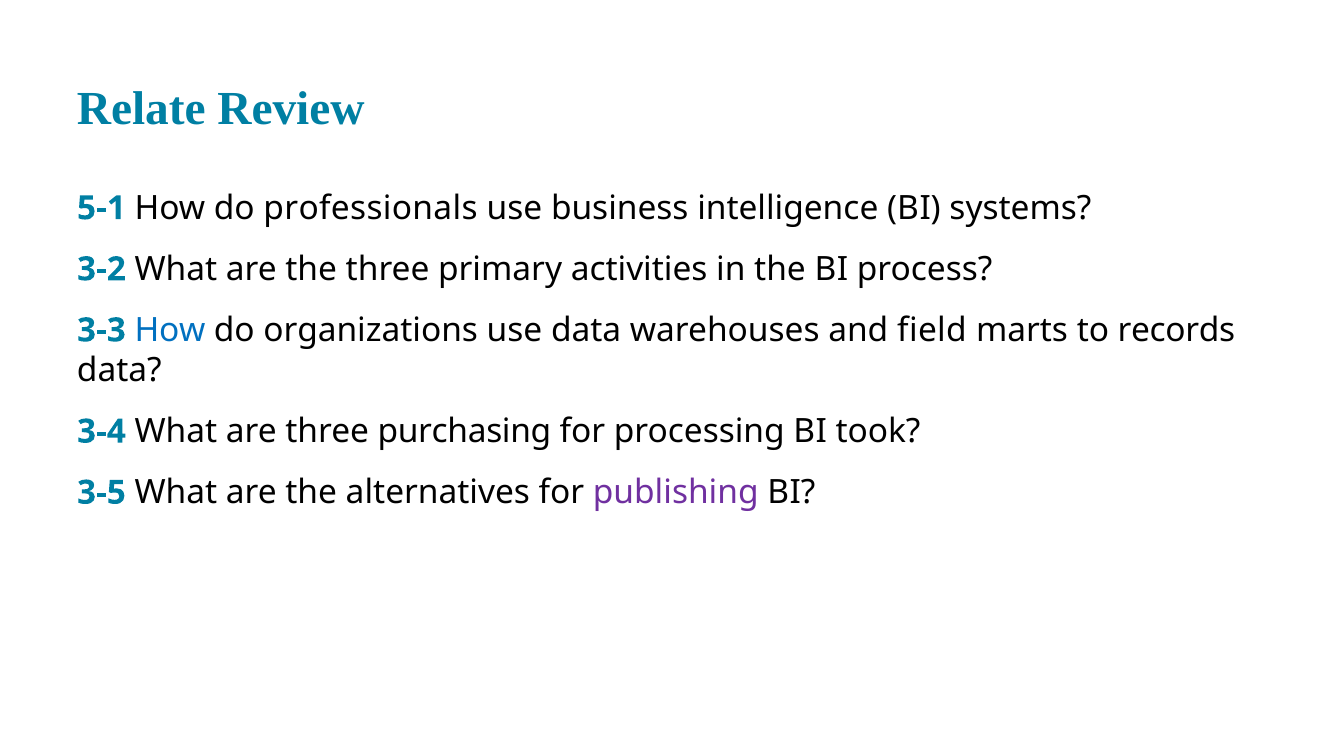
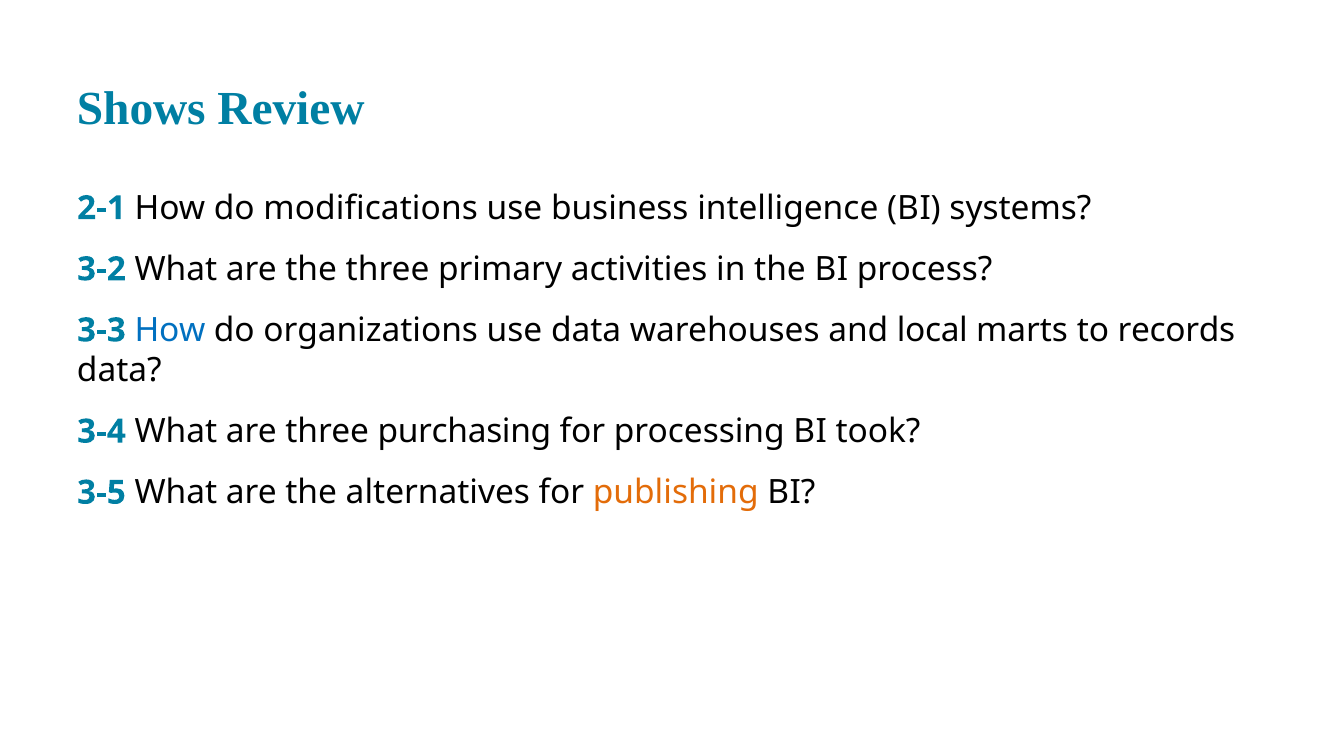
Relate: Relate -> Shows (141, 109)
5-1: 5-1 -> 2-1 (101, 208)
professionals: professionals -> modifications (371, 208)
field: field -> local (932, 330)
publishing colour: purple -> orange (676, 493)
